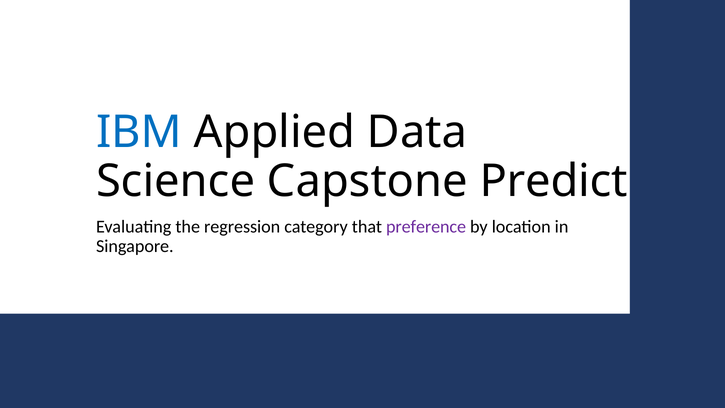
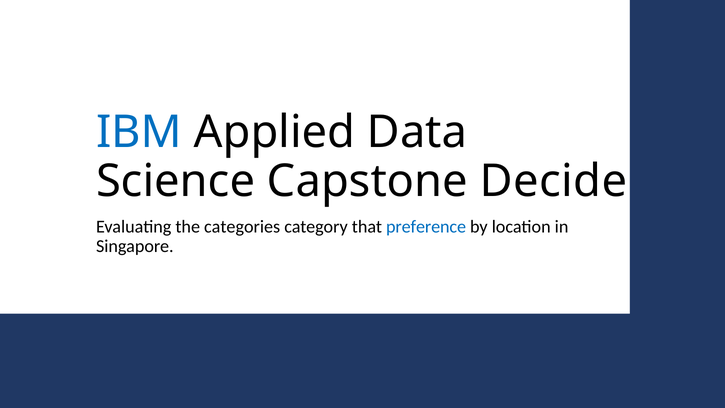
Predict: Predict -> Decide (553, 181)
regression: regression -> categories (242, 227)
preference colour: purple -> blue (426, 227)
